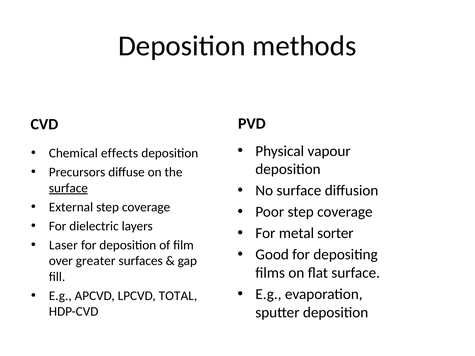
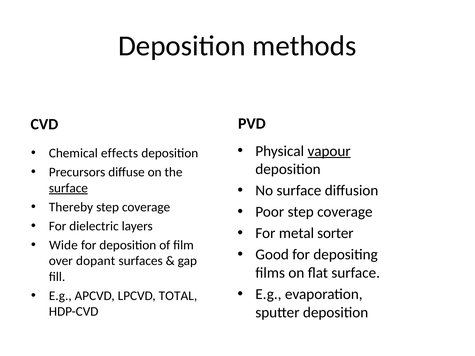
vapour underline: none -> present (329, 151)
External: External -> Thereby (71, 207)
Laser: Laser -> Wide (63, 245)
greater: greater -> dopant (96, 261)
